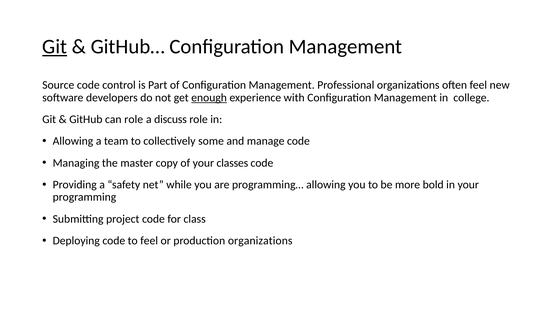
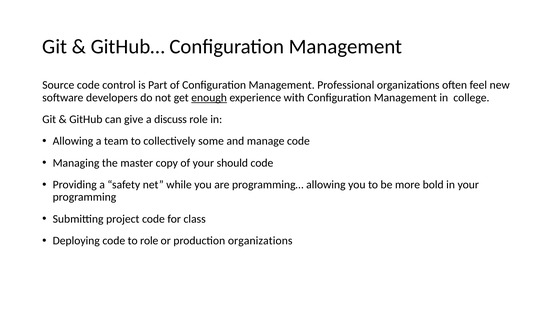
Git underline: present -> none (55, 47)
can role: role -> give (134, 119)
classes: classes -> should (232, 163)
to feel: feel -> role (149, 241)
